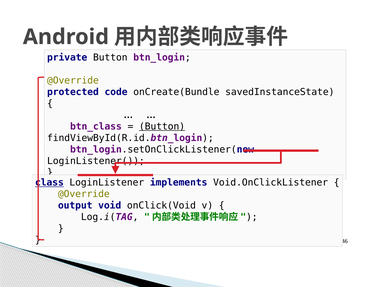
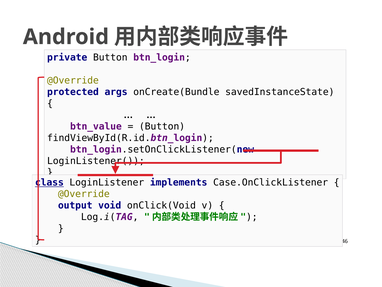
code: code -> args (116, 92)
btn_class: btn_class -> btn_value (96, 126)
Button underline: present -> none (162, 126)
Void.OnClickListener: Void.OnClickListener -> Case.OnClickListener (271, 182)
